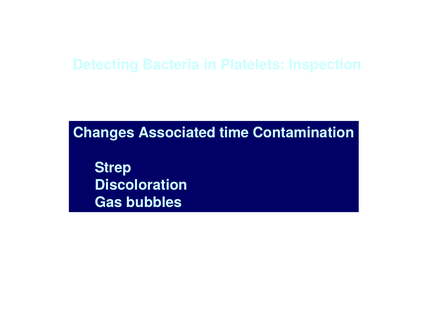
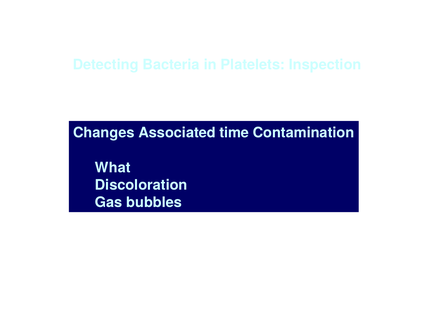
Strep: Strep -> What (113, 168)
